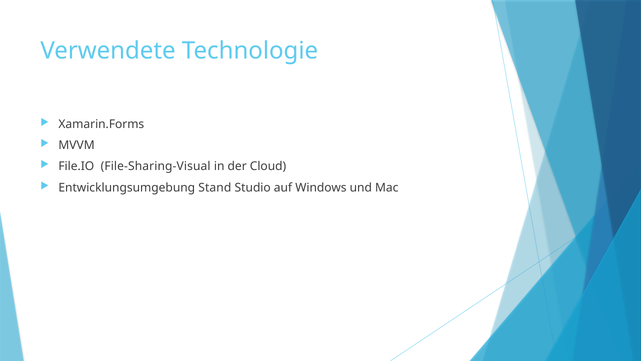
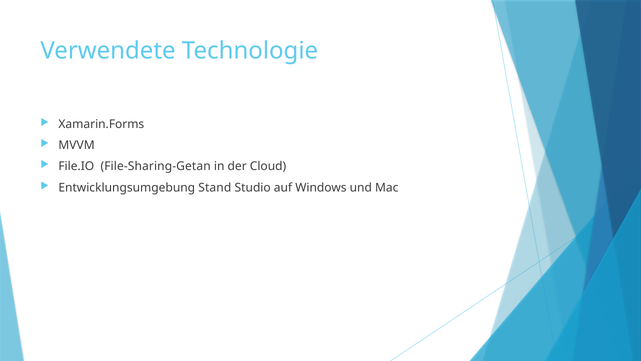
File-Sharing-Visual: File-Sharing-Visual -> File-Sharing-Getan (156, 166)
